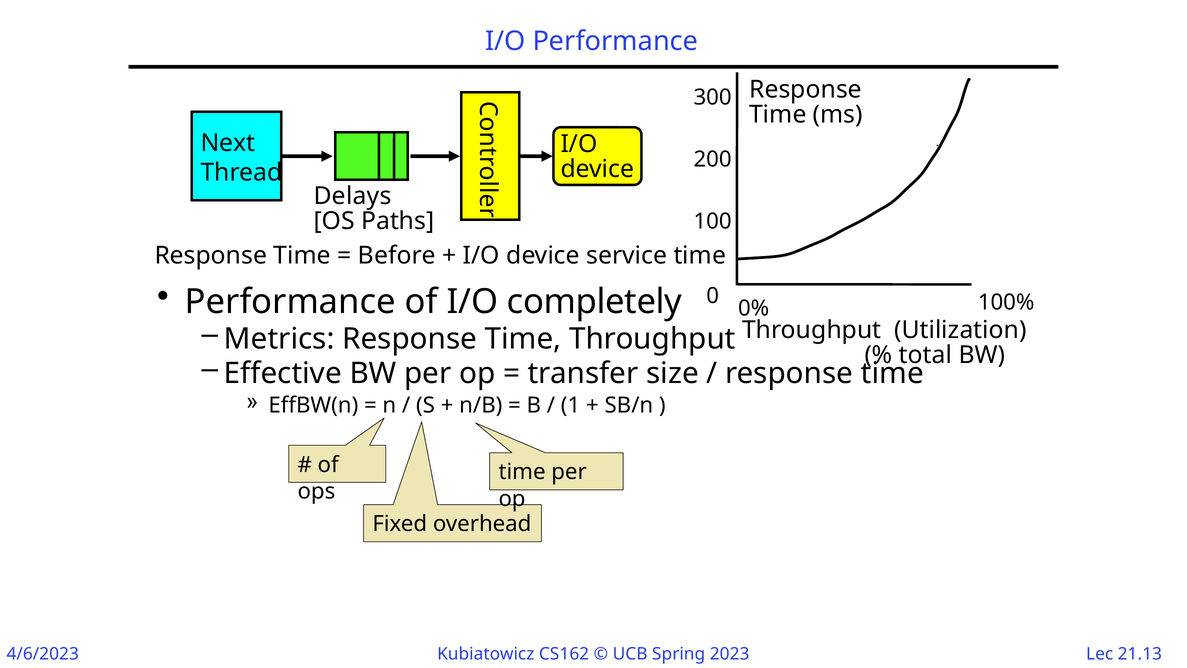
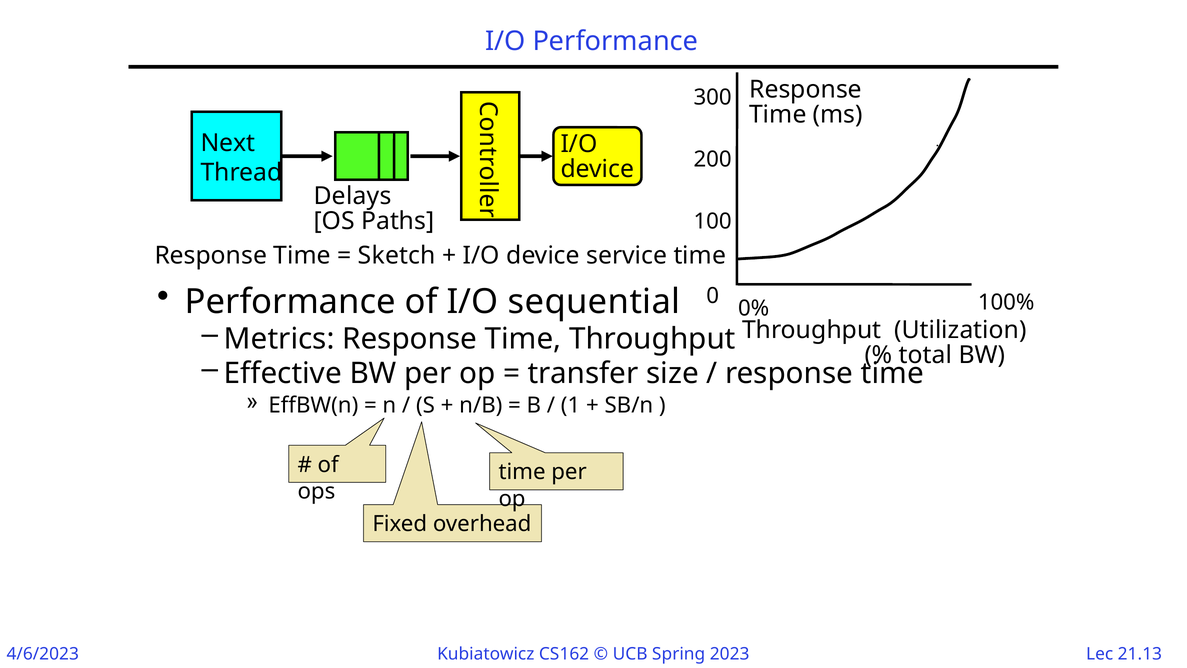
Before: Before -> Sketch (397, 255)
completely: completely -> sequential (594, 302)
